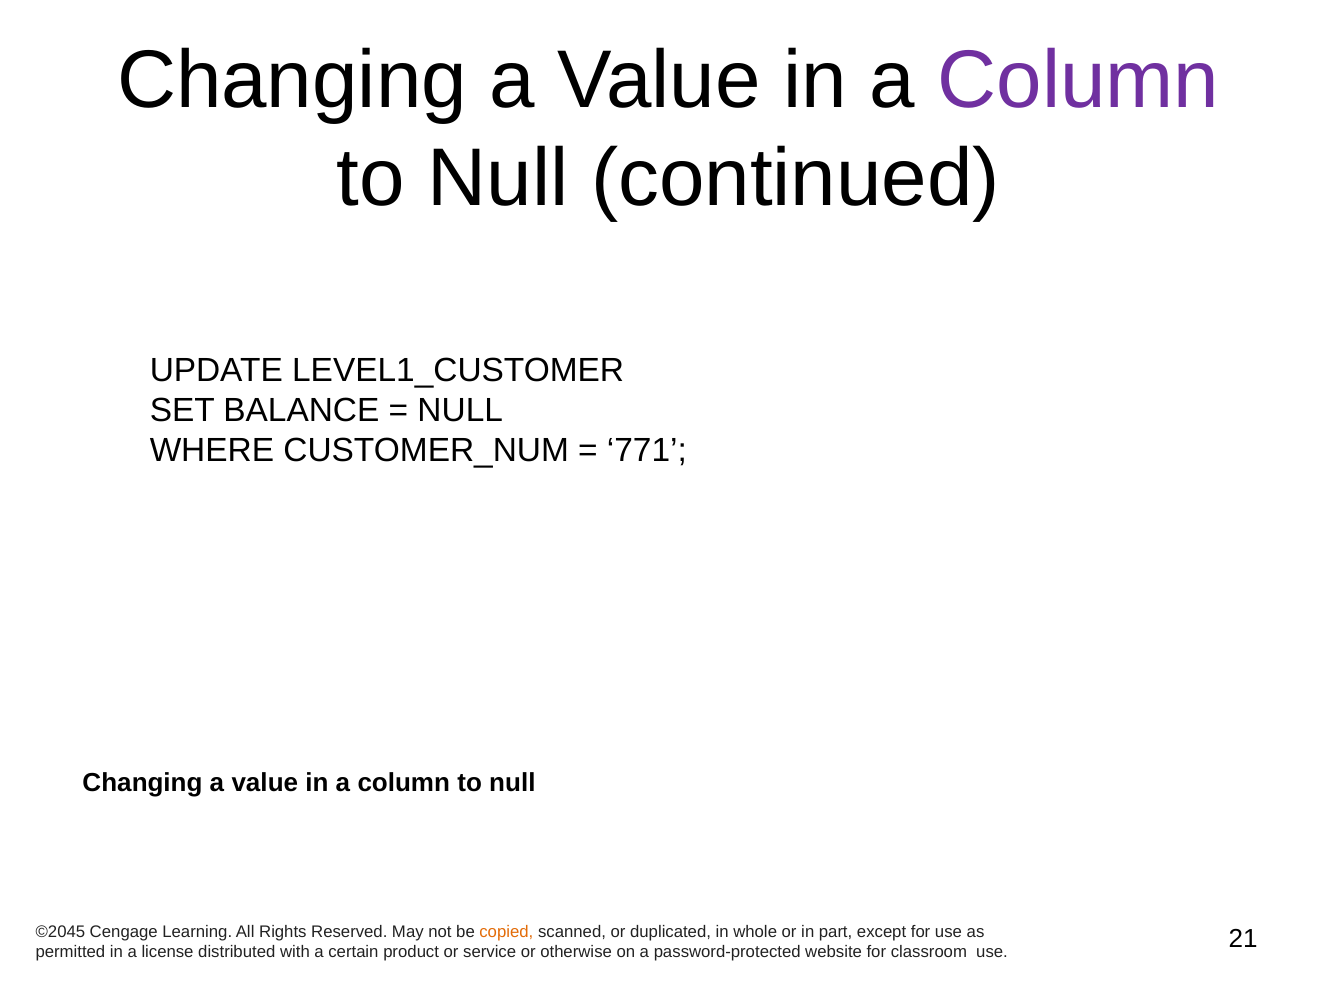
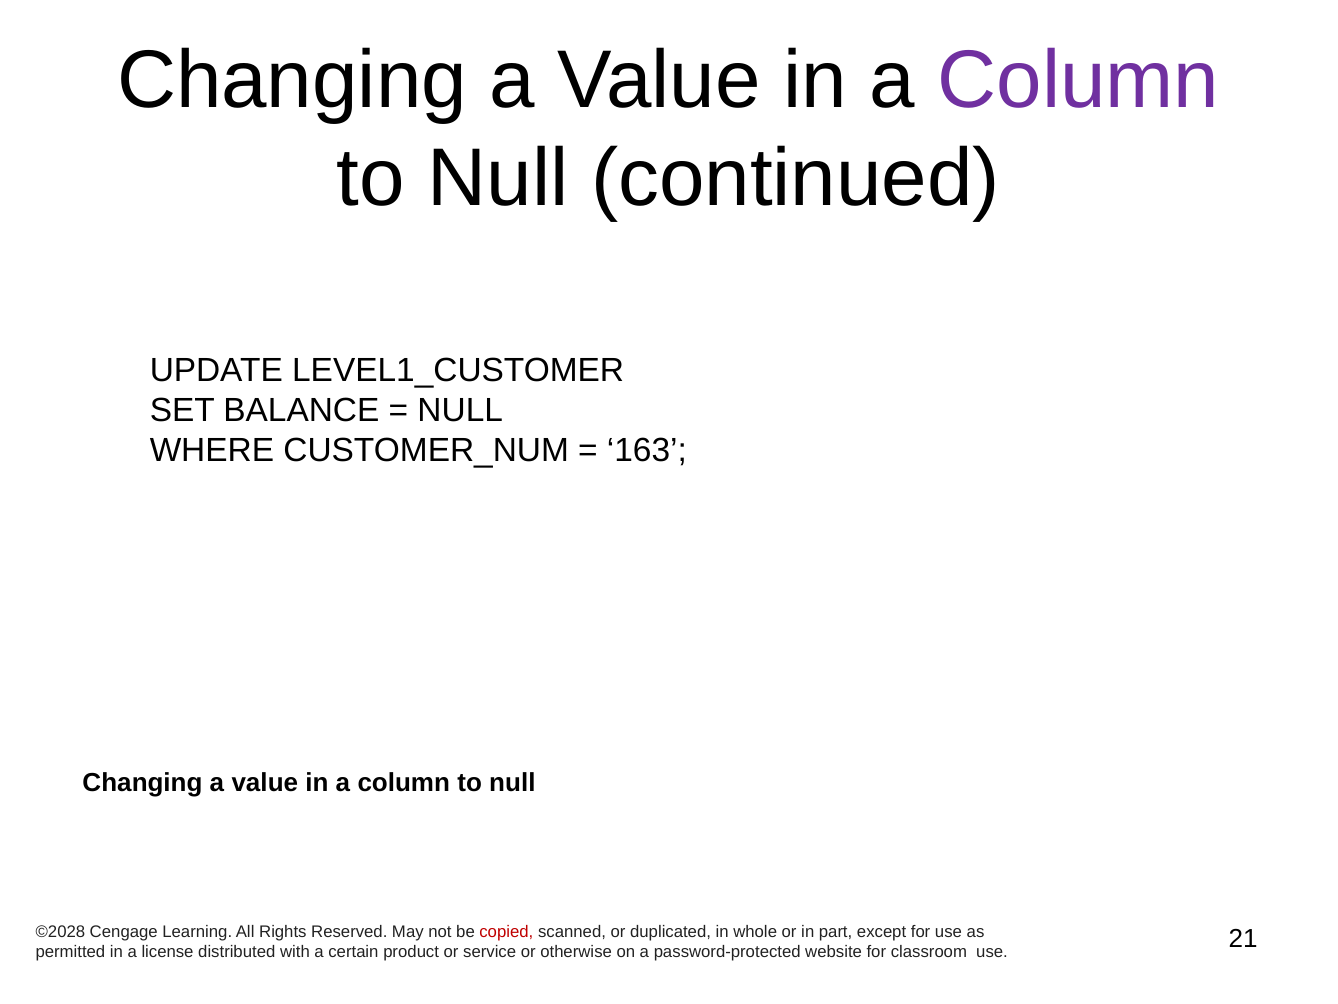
771: 771 -> 163 (647, 451)
©2045: ©2045 -> ©2028 (60, 932)
copied colour: orange -> red (506, 932)
